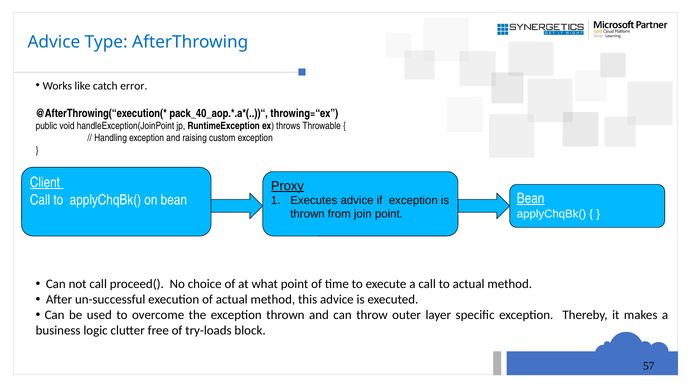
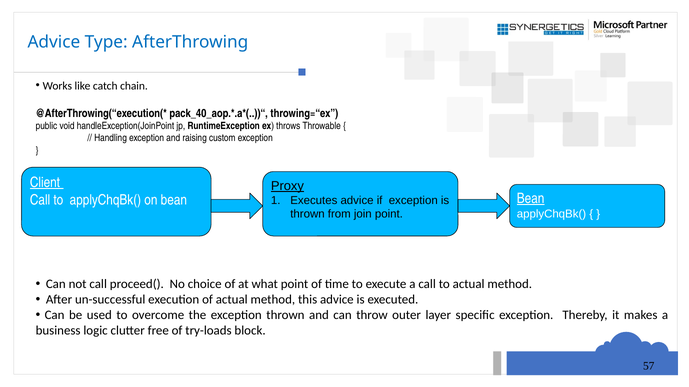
error: error -> chain (134, 86)
